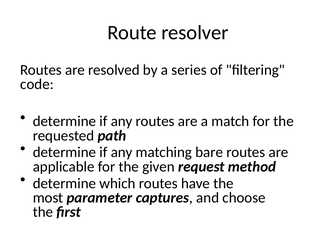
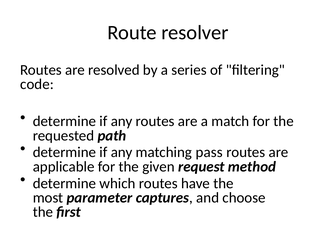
bare: bare -> pass (209, 152)
